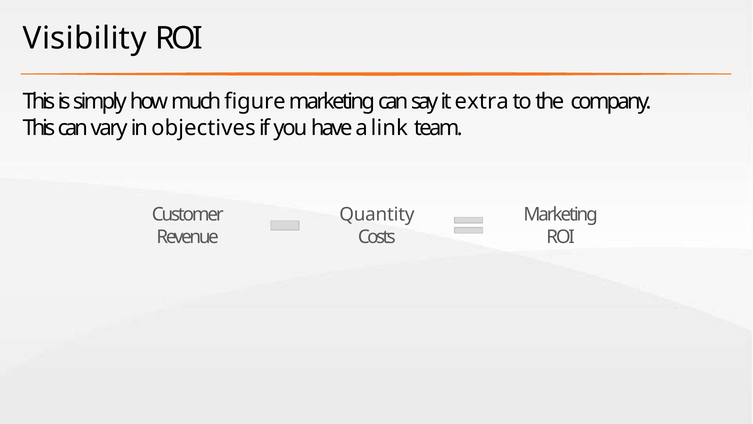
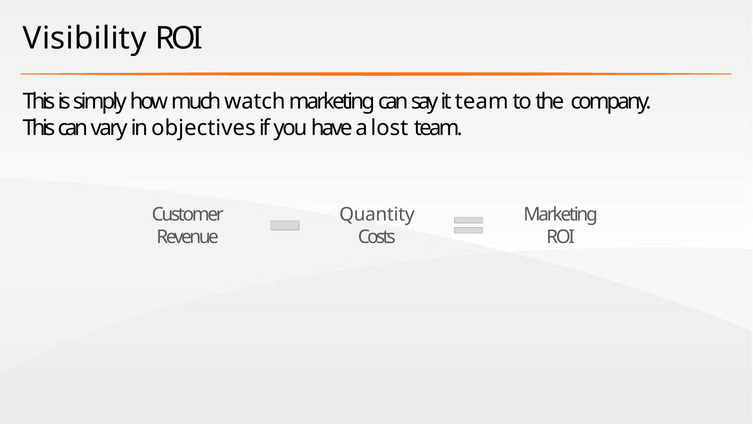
figure: figure -> watch (255, 102)
it extra: extra -> team (482, 102)
link: link -> lost (389, 128)
